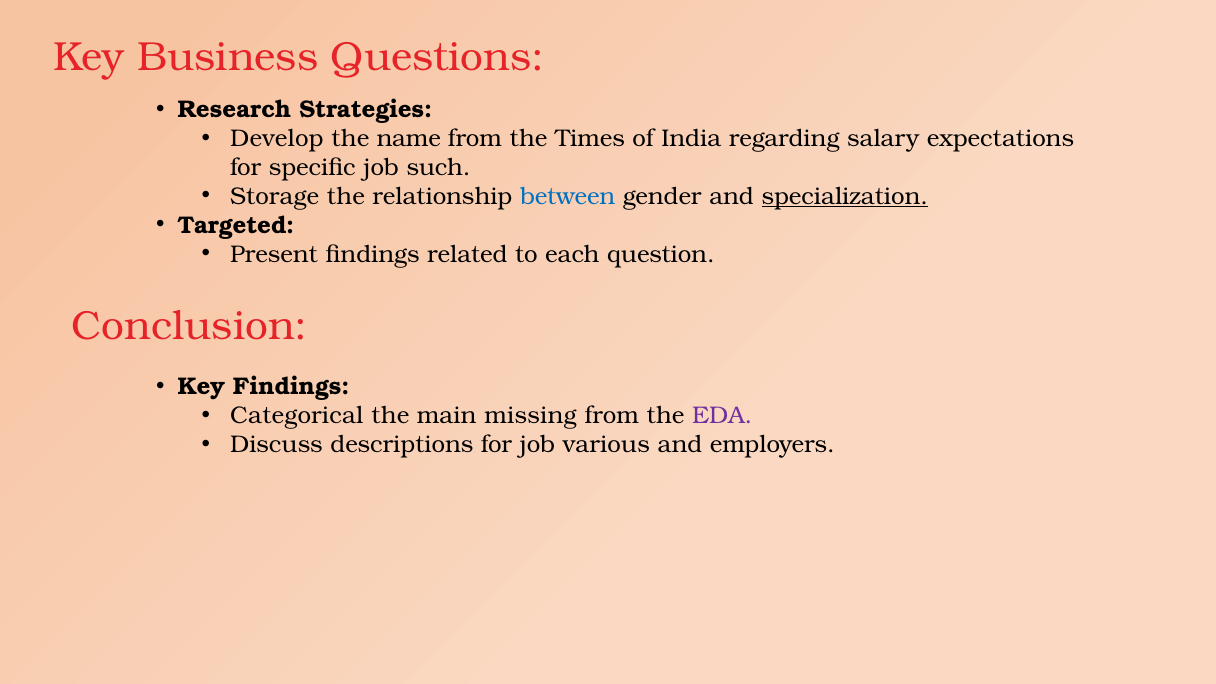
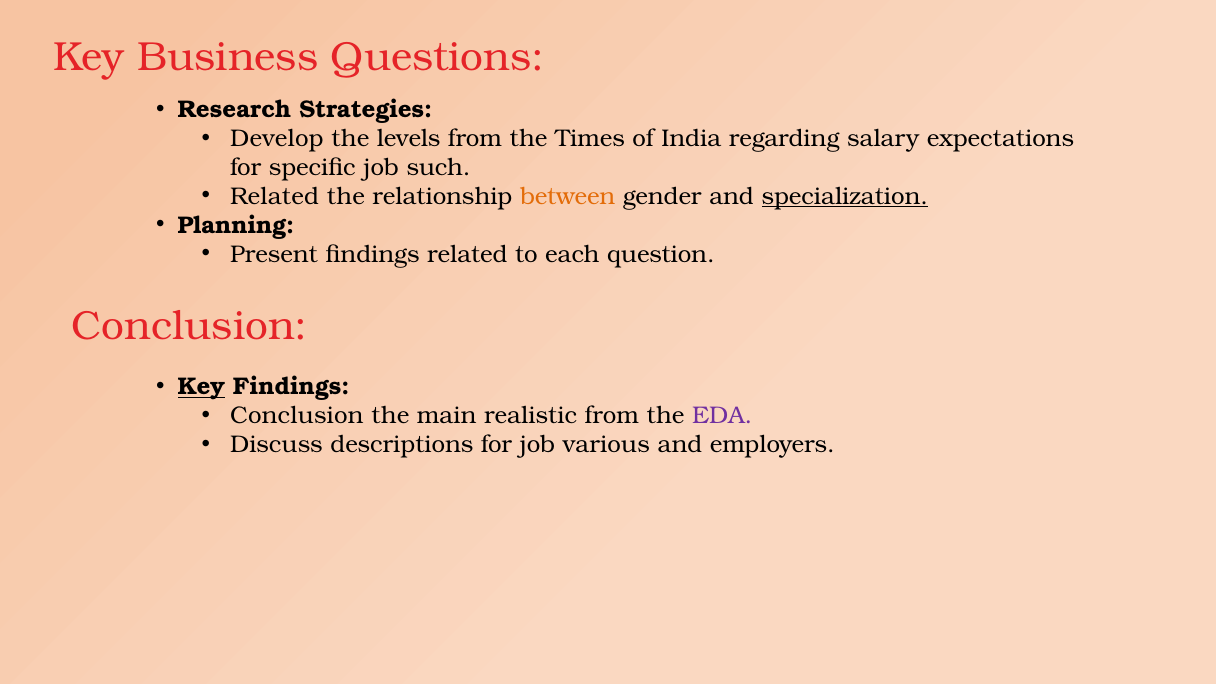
name: name -> levels (409, 139)
Storage: Storage -> Related (275, 196)
between colour: blue -> orange (568, 196)
Targeted: Targeted -> Planning (236, 225)
Key underline: none -> present (201, 387)
Categorical: Categorical -> Conclusion (297, 416)
missing: missing -> realistic (531, 416)
